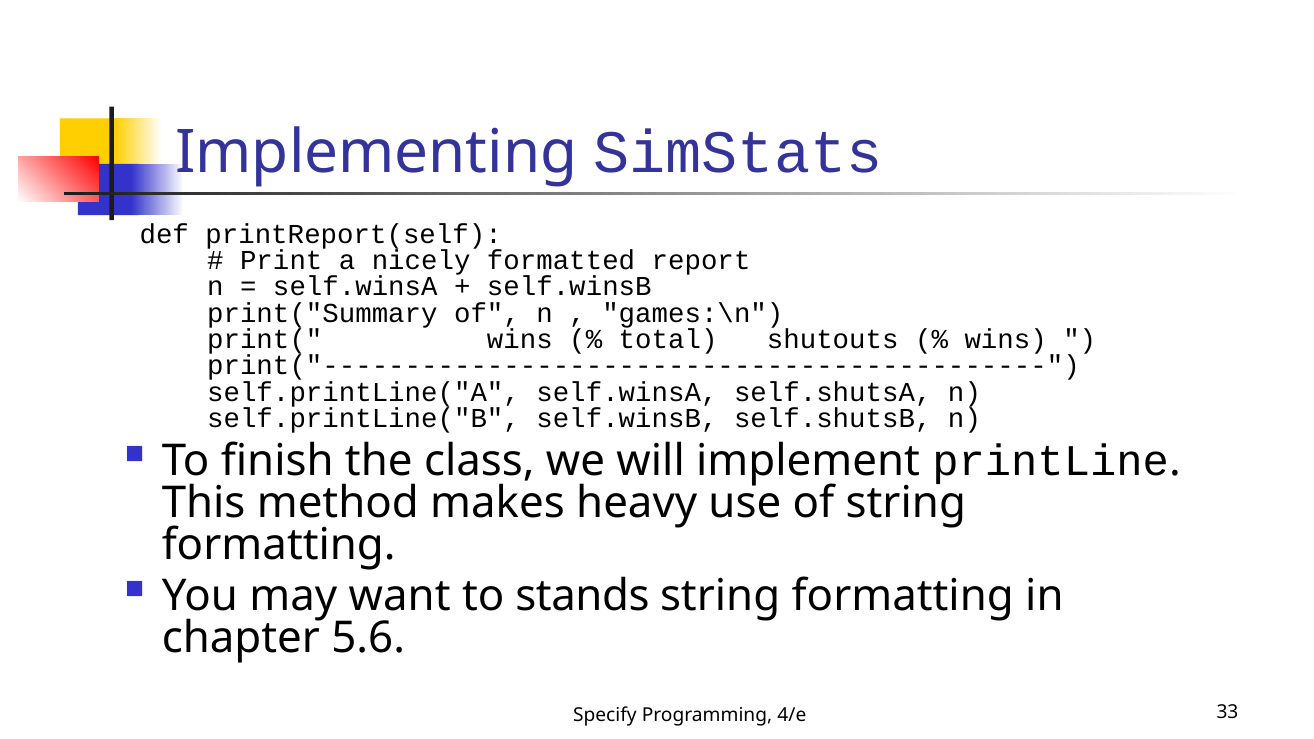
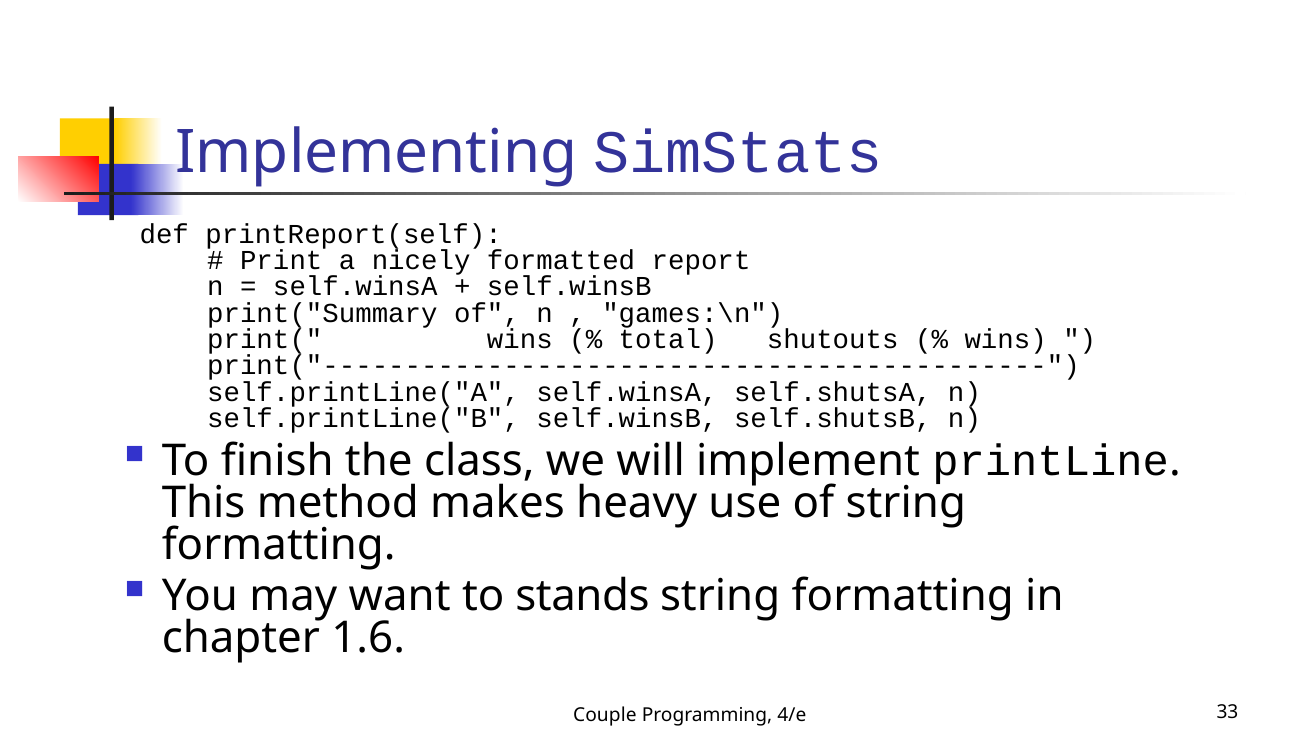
5.6: 5.6 -> 1.6 (368, 638)
Specify: Specify -> Couple (605, 716)
